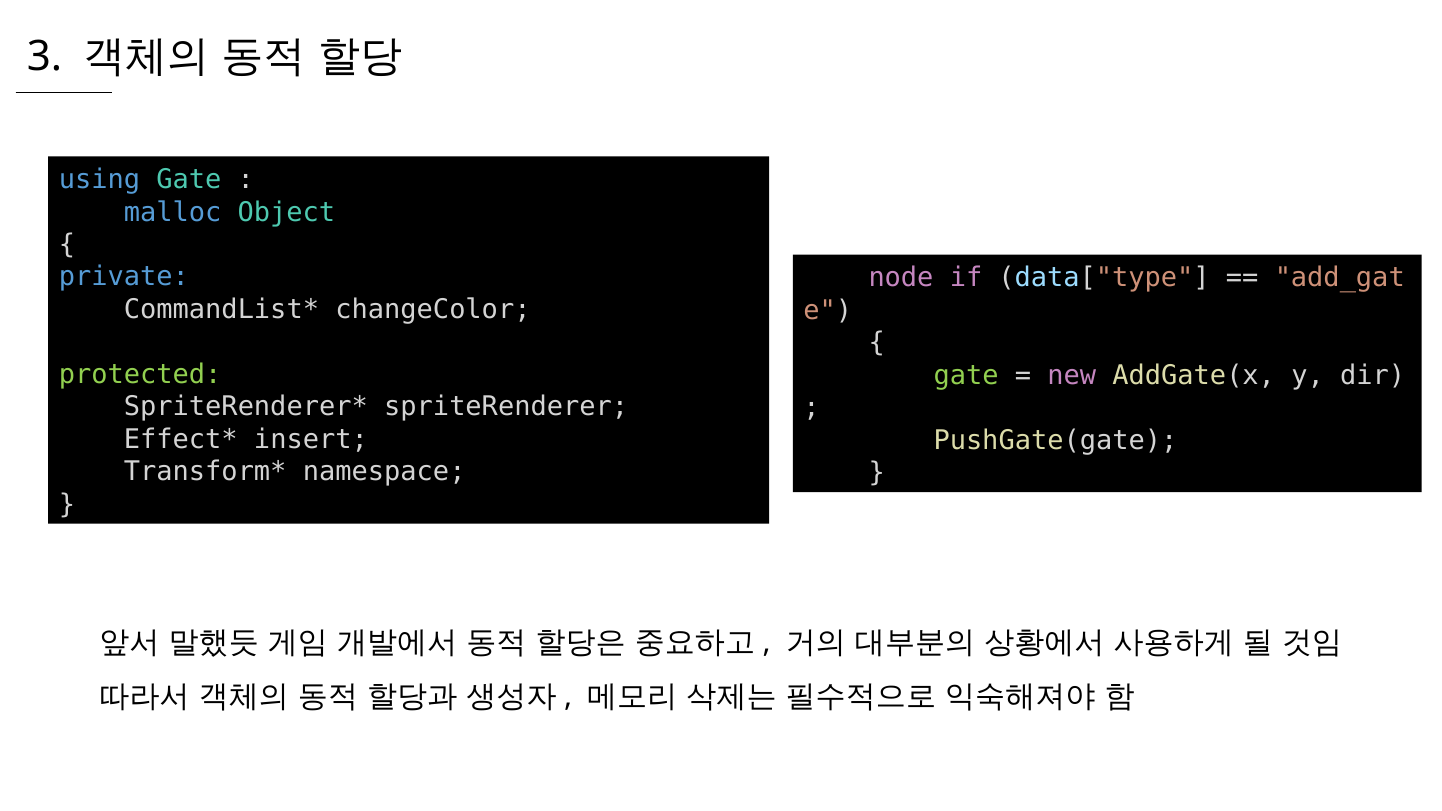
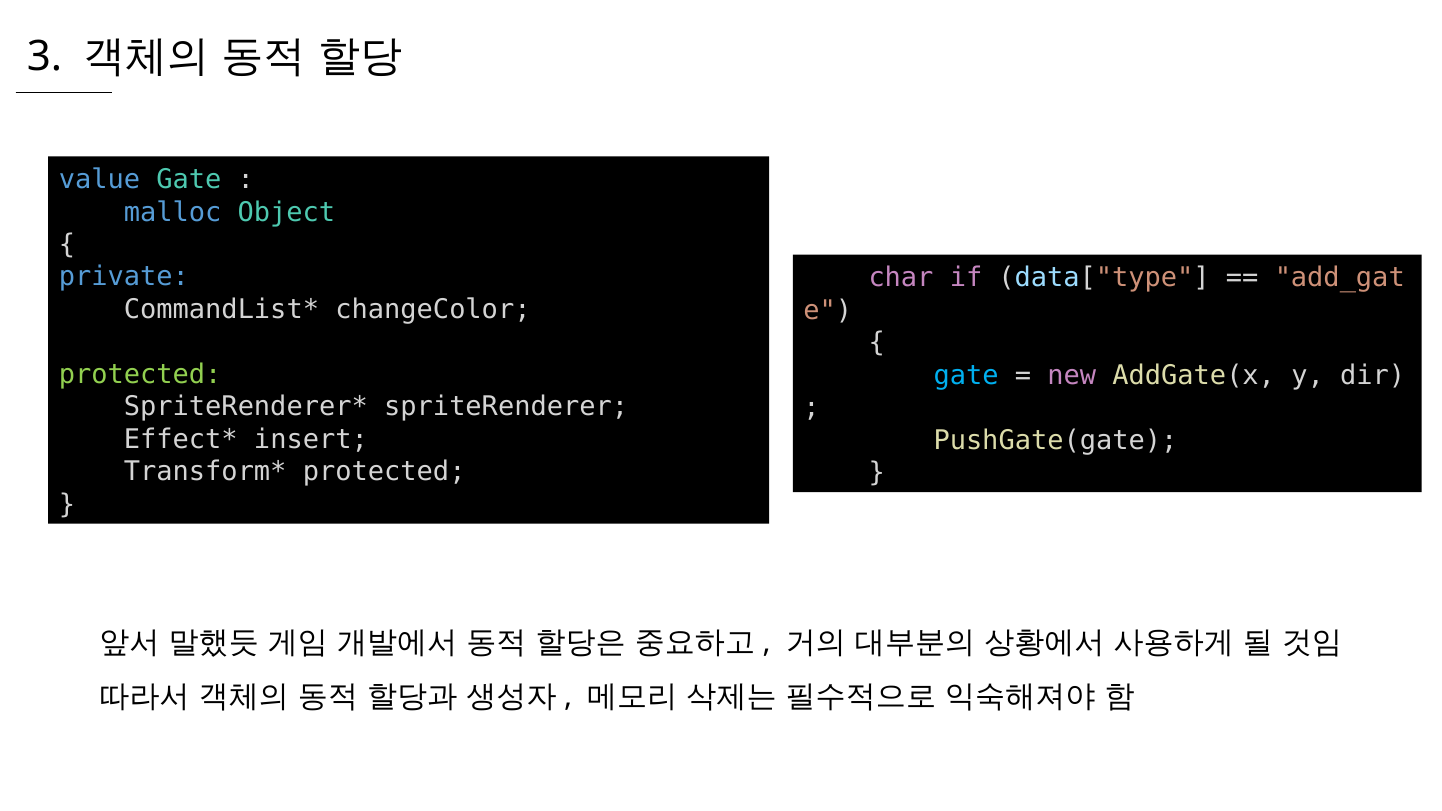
using: using -> value (100, 180)
node: node -> char (901, 278)
gate colour: light green -> light blue (966, 375)
namespace: namespace -> protected (384, 472)
